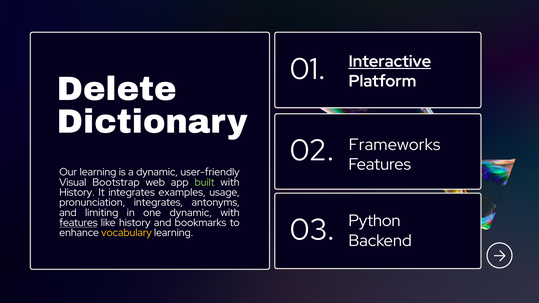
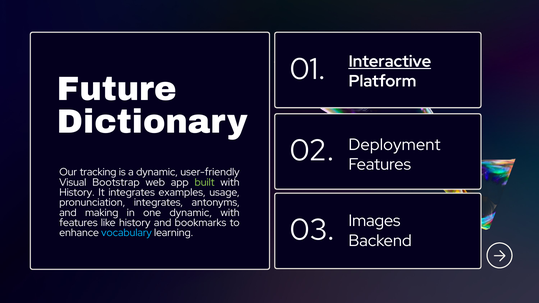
Delete: Delete -> Future (117, 89)
Frameworks: Frameworks -> Deployment (395, 145)
Our learning: learning -> tracking (98, 172)
limiting: limiting -> making (102, 213)
Python: Python -> Images (374, 221)
features underline: present -> none (78, 223)
vocabulary colour: yellow -> light blue (126, 233)
